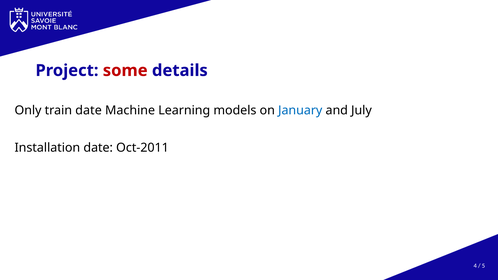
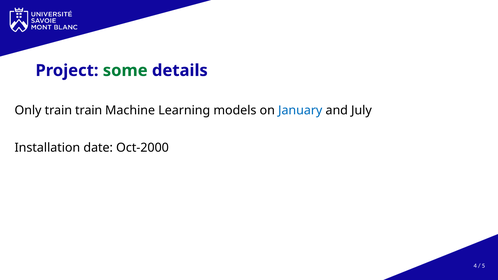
some colour: red -> green (125, 71)
train date: date -> train (89, 111)
Oct-2011: Oct-2011 -> Oct-2000 (142, 148)
